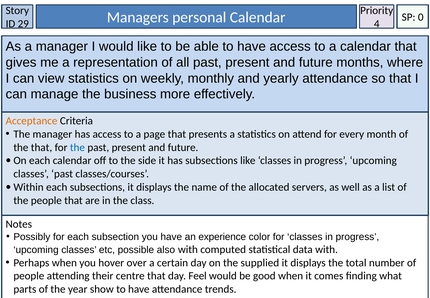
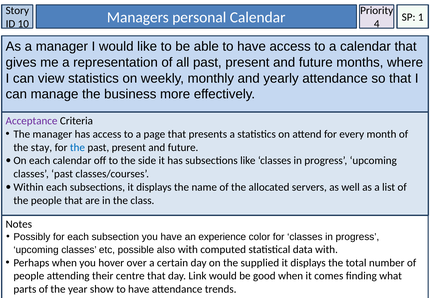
0: 0 -> 1 (421, 17)
29: 29 -> 10 (23, 24)
Acceptance colour: orange -> purple (32, 121)
the that: that -> stay (42, 147)
Feel: Feel -> Link (197, 276)
